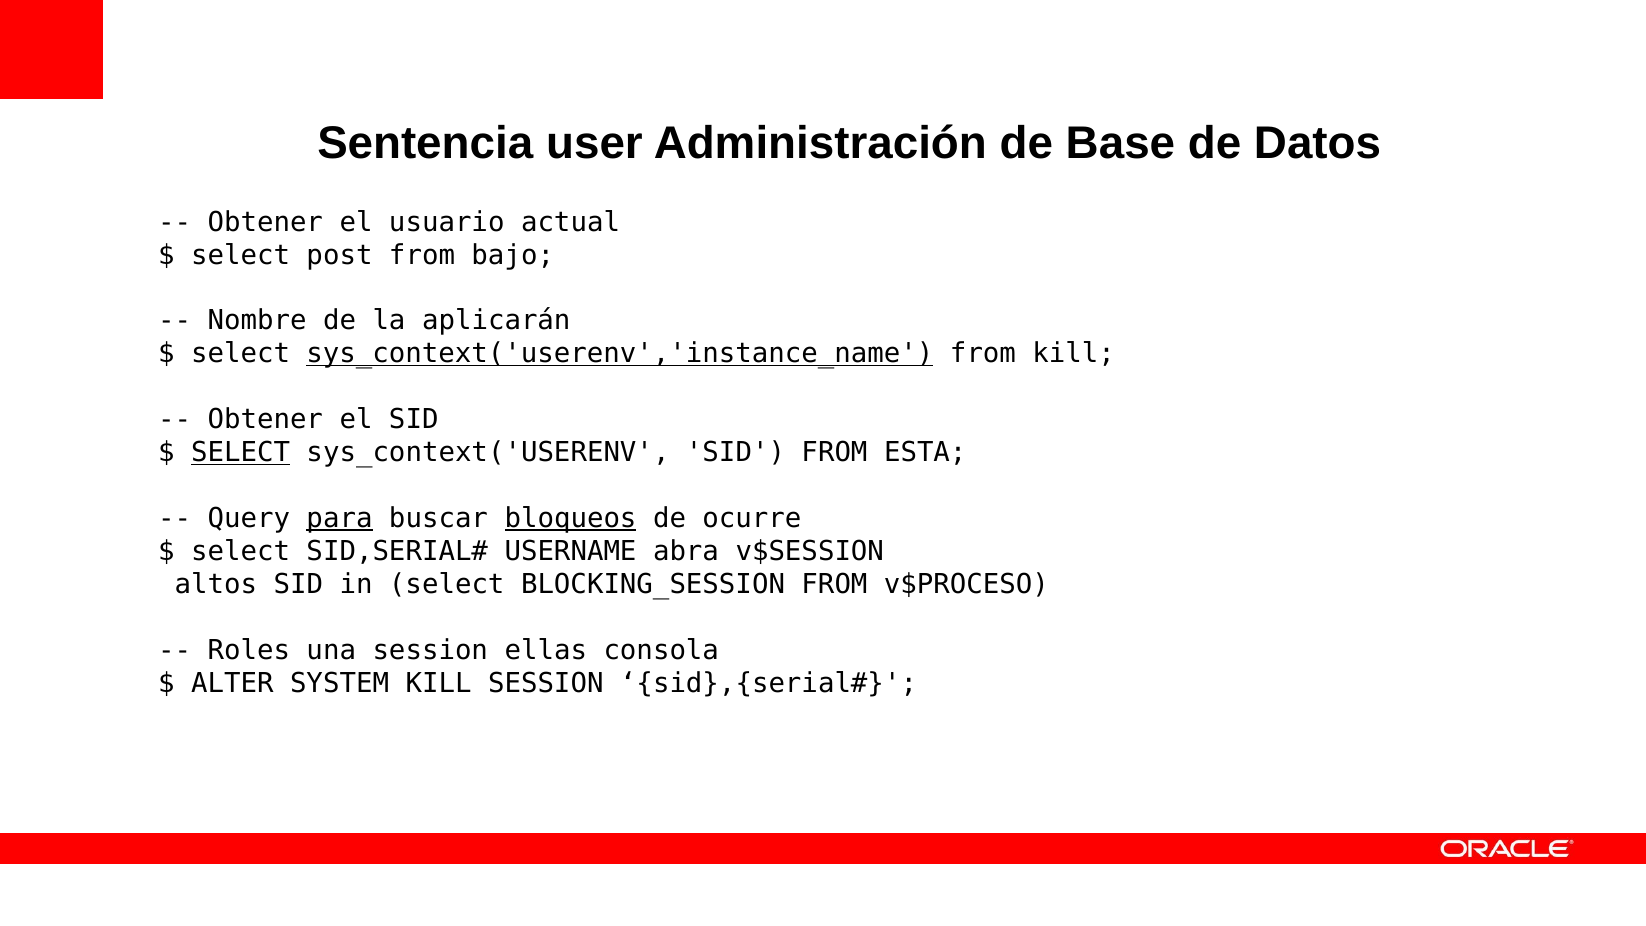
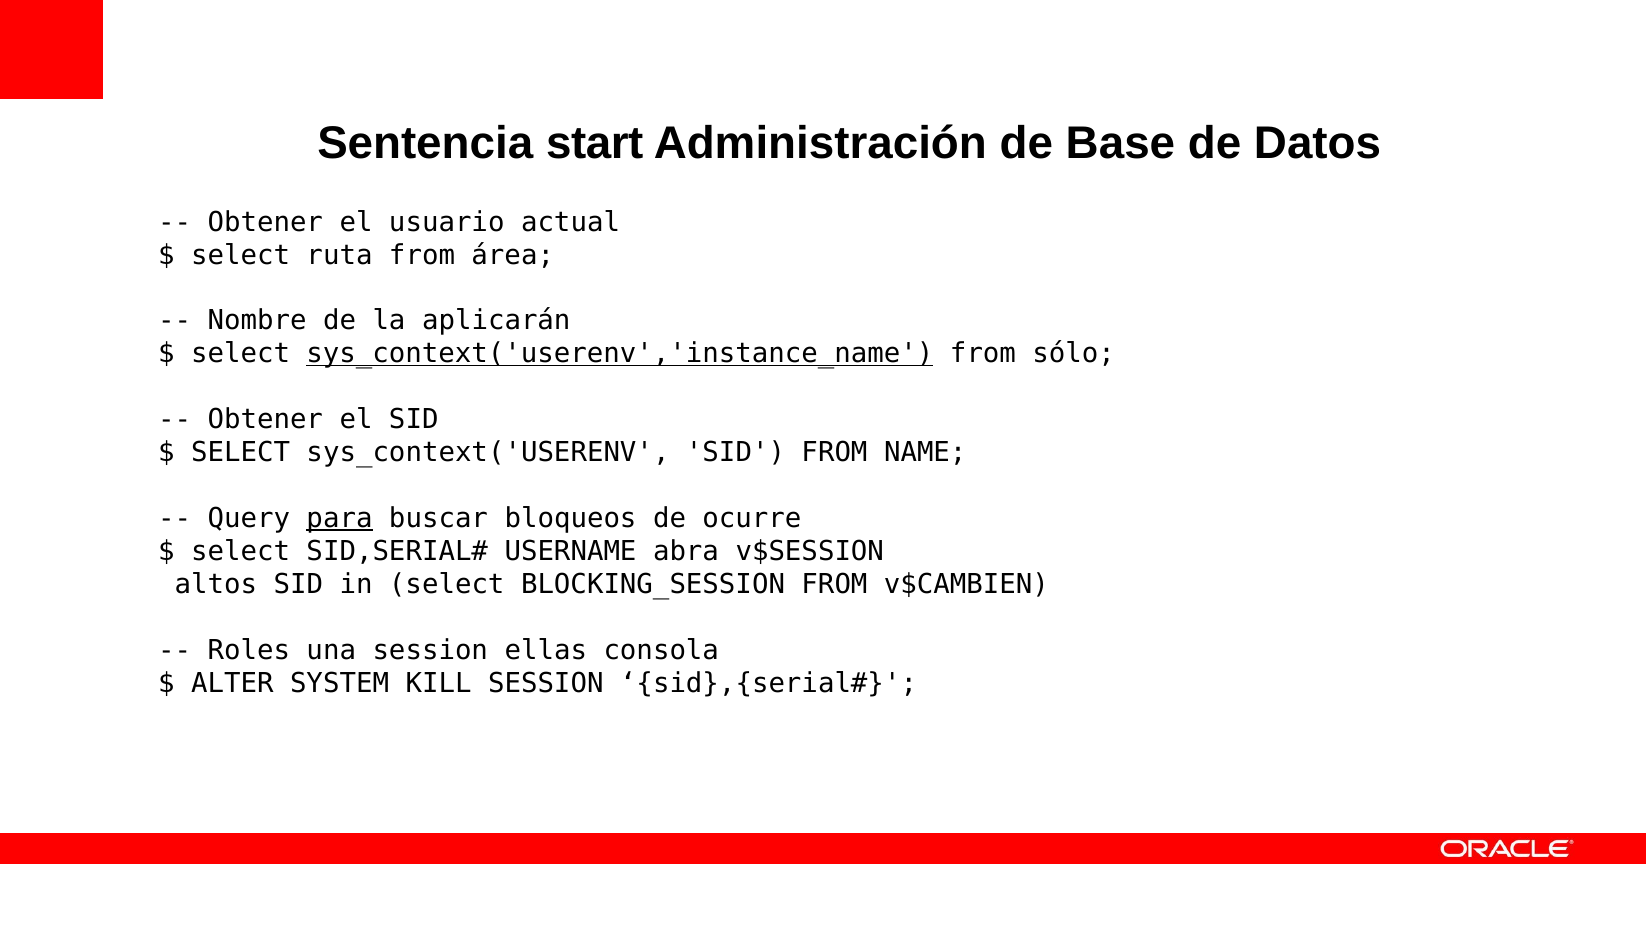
user: user -> start (595, 144)
post: post -> ruta (340, 255)
bajo: bajo -> área (513, 255)
from kill: kill -> sólo (1074, 354)
SELECT underline: present -> none (241, 453)
ESTA: ESTA -> NAME (925, 453)
bloqueos underline: present -> none (571, 518)
v$PROCESO: v$PROCESO -> v$CAMBIEN (966, 584)
